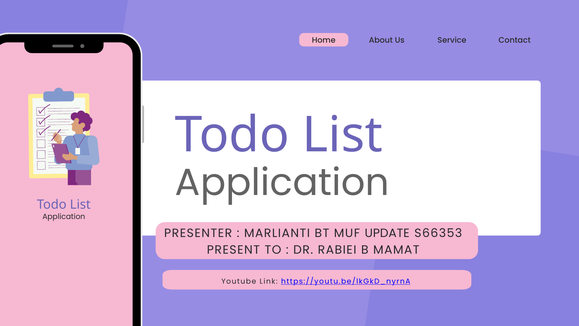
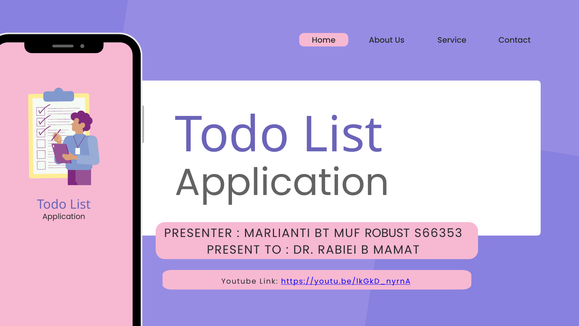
UPDATE: UPDATE -> ROBUST (387, 233)
